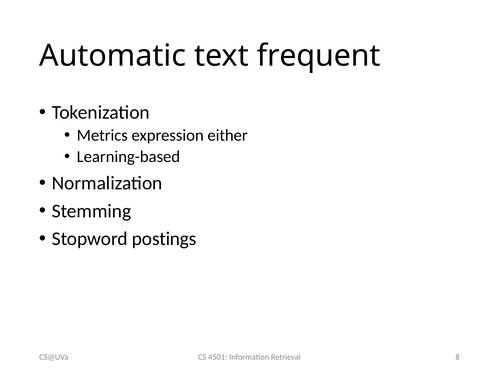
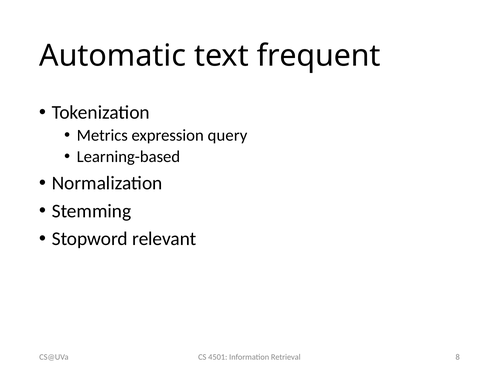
either: either -> query (227, 135)
postings: postings -> relevant (164, 239)
